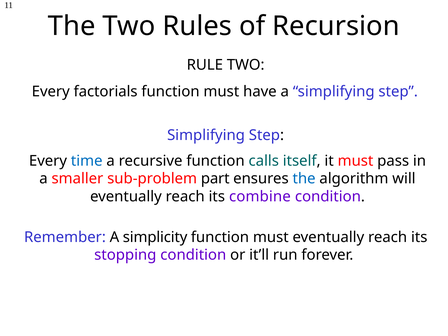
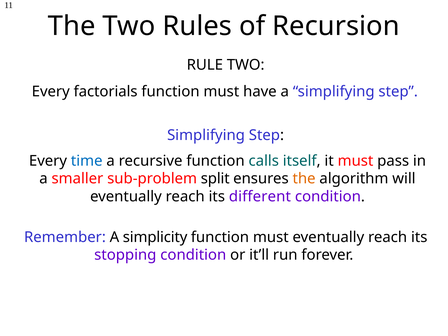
part: part -> split (215, 179)
the colour: blue -> orange (304, 179)
combine: combine -> different (260, 197)
